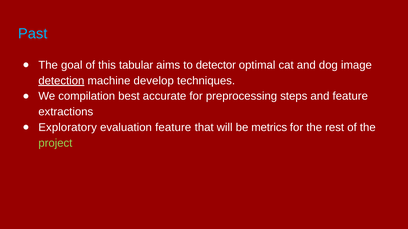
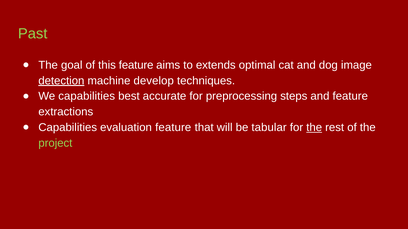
Past colour: light blue -> light green (33, 34)
this tabular: tabular -> feature (136, 65)
detector: detector -> extends (216, 65)
We compilation: compilation -> capabilities (87, 96)
Exploratory: Exploratory -> Capabilities (68, 128)
metrics: metrics -> tabular (269, 128)
the underline: none -> present (314, 128)
